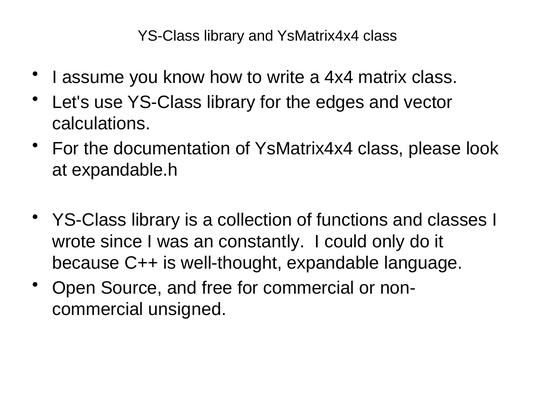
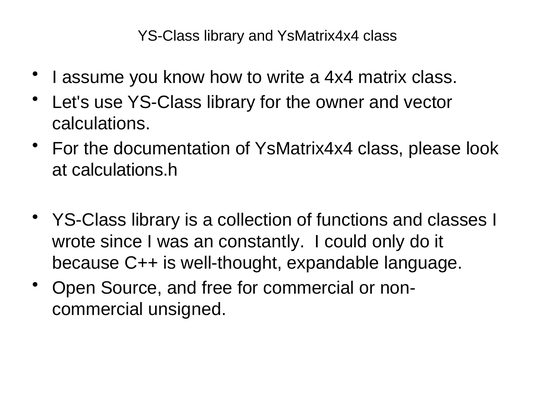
edges: edges -> owner (340, 102)
expandable.h: expandable.h -> calculations.h (125, 170)
